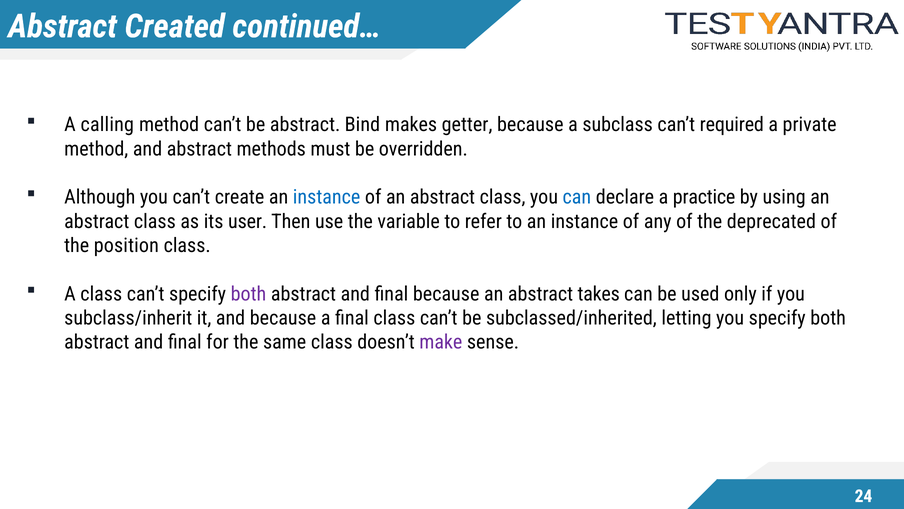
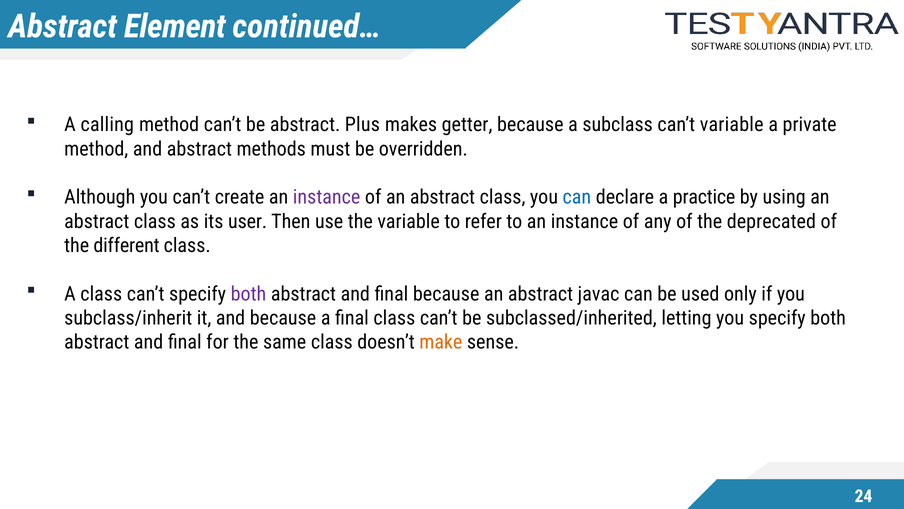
Created: Created -> Element (175, 26)
Bind: Bind -> Plus (362, 125)
can’t required: required -> variable (732, 125)
instance colour: blue -> purple (327, 197)
position: position -> different (127, 245)
takes: takes -> javac (599, 294)
make colour: purple -> orange (441, 342)
